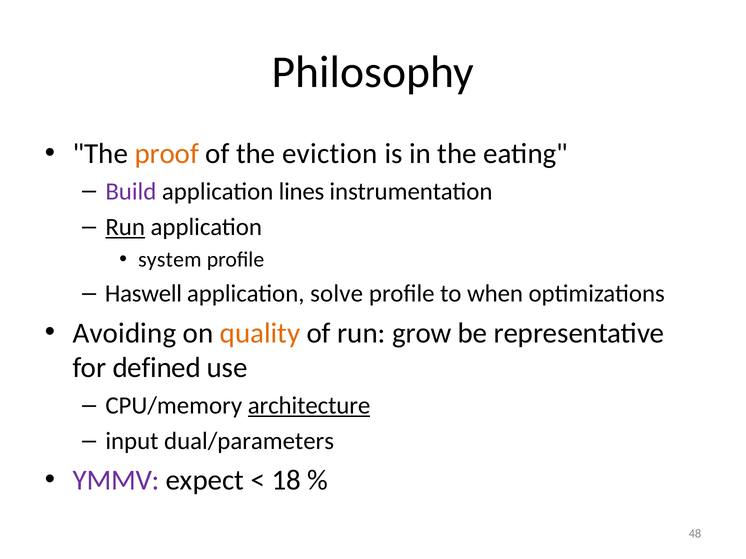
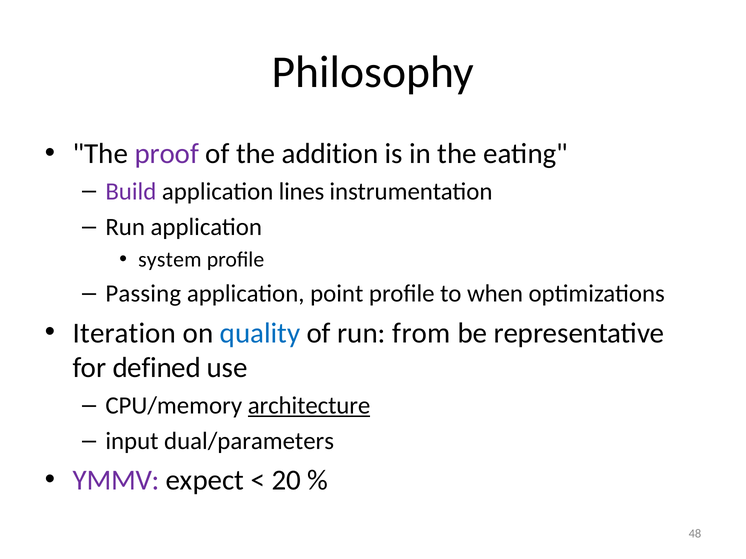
proof colour: orange -> purple (167, 154)
eviction: eviction -> addition (330, 154)
Run underline: present -> none (125, 227)
Haswell: Haswell -> Passing (143, 294)
solve: solve -> point (337, 294)
Avoiding: Avoiding -> Iteration (124, 333)
quality colour: orange -> blue (260, 333)
grow: grow -> from (421, 333)
18: 18 -> 20 (286, 481)
